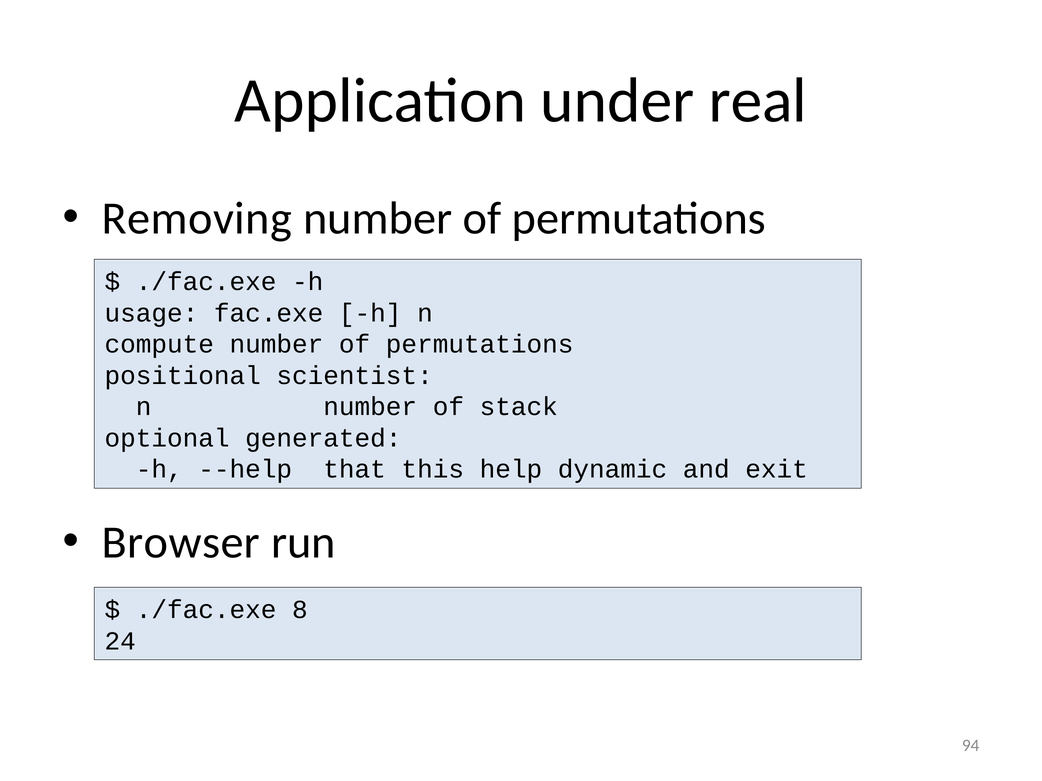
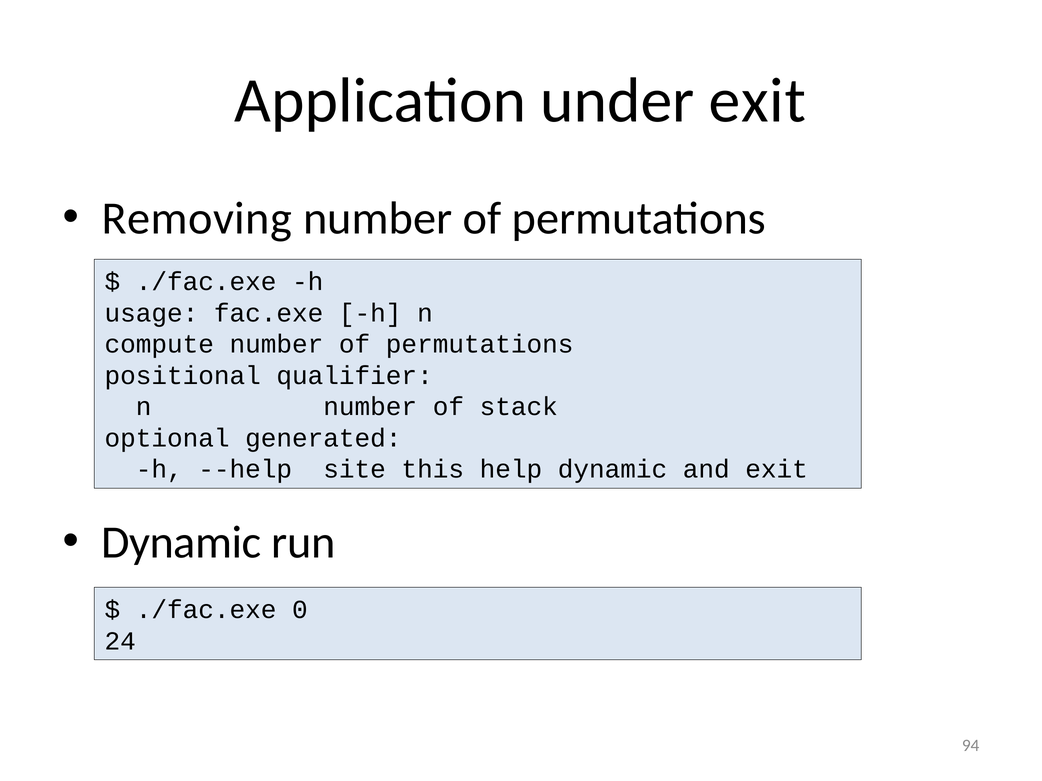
under real: real -> exit (757, 101)
scientist: scientist -> qualifier (355, 376)
that: that -> site (355, 470)
Browser: Browser -> Dynamic (181, 543)
8: 8 -> 0 (300, 610)
